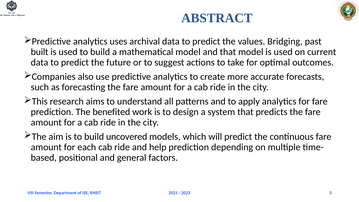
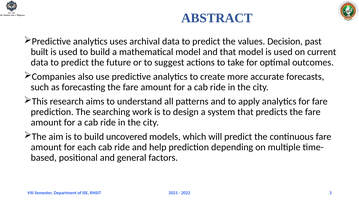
Bridging: Bridging -> Decision (285, 41)
benefited: benefited -> searching (111, 112)
